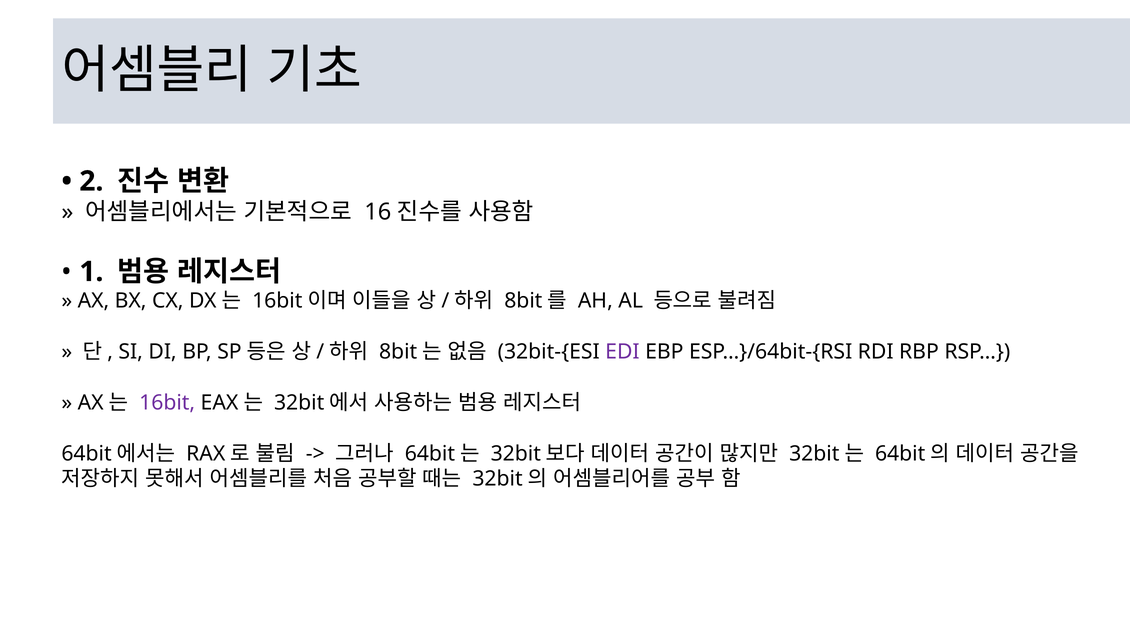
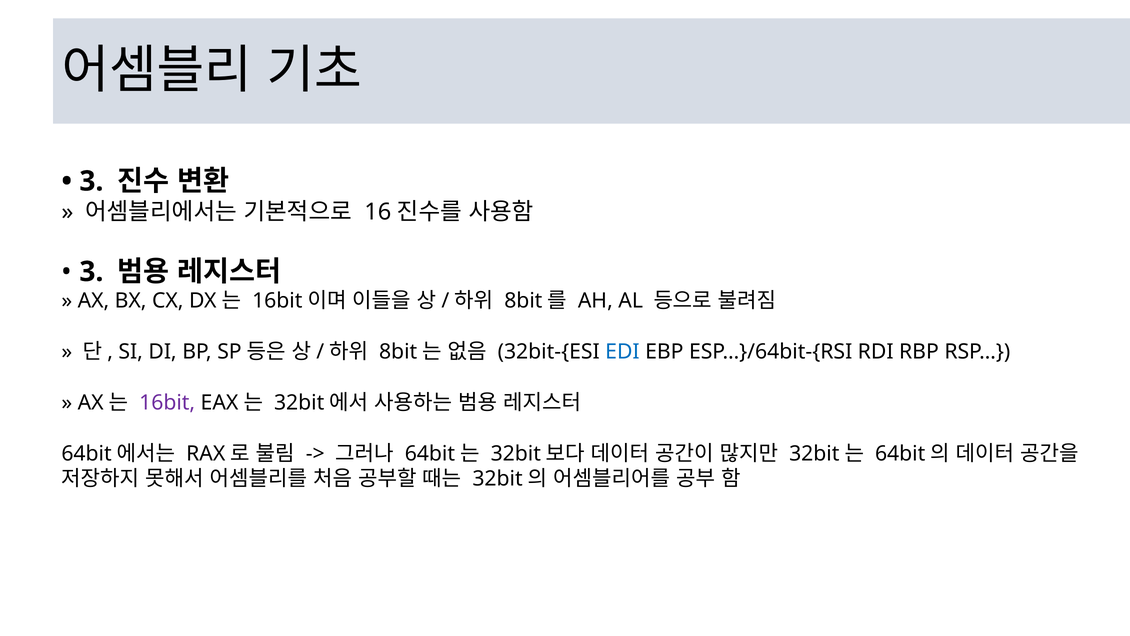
2: 2 -> 3 (91, 181)
1: 1 -> 3 (91, 272)
EDI colour: purple -> blue (622, 352)
